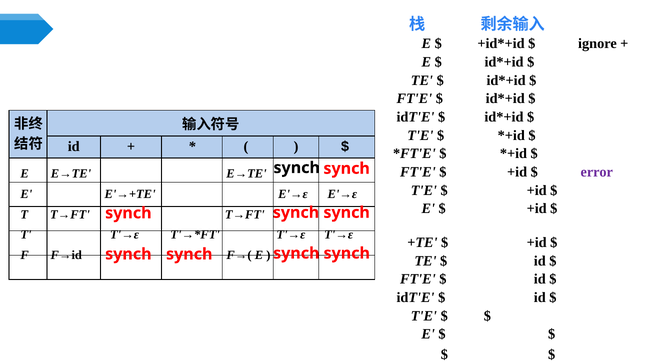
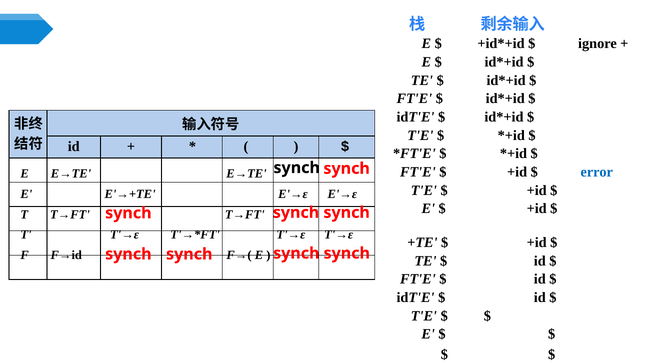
error colour: purple -> blue (597, 172)
